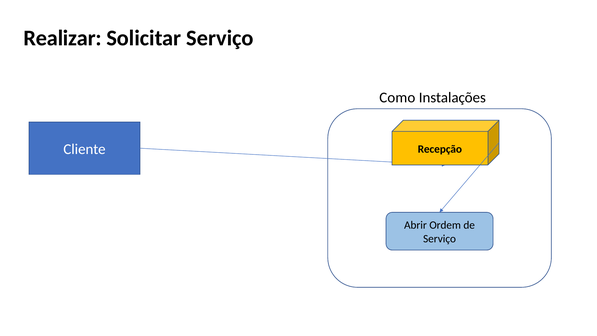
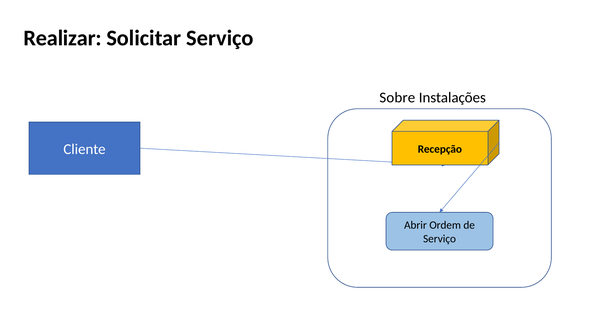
Como: Como -> Sobre (397, 98)
